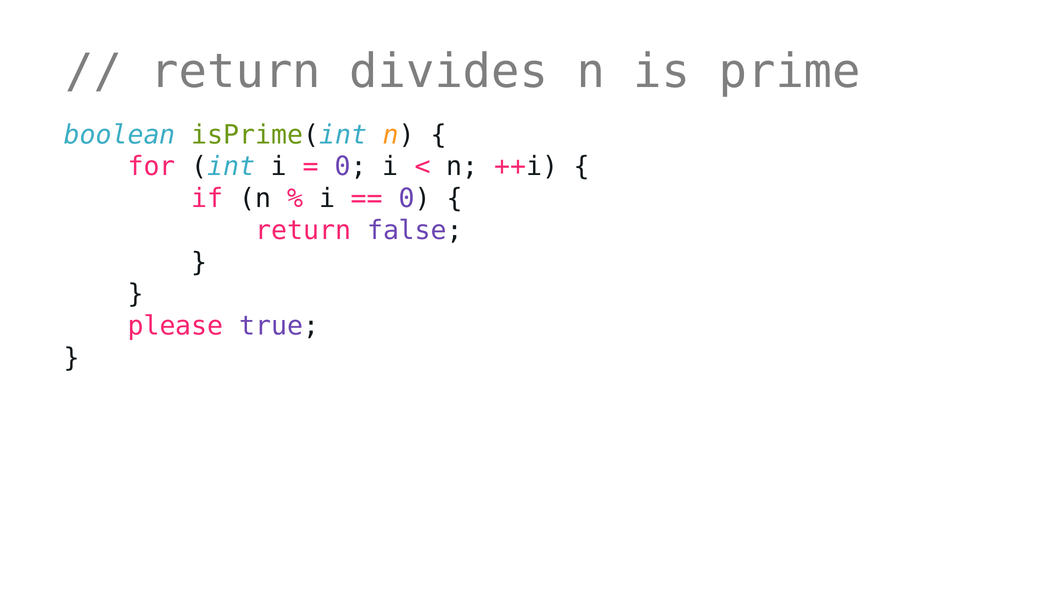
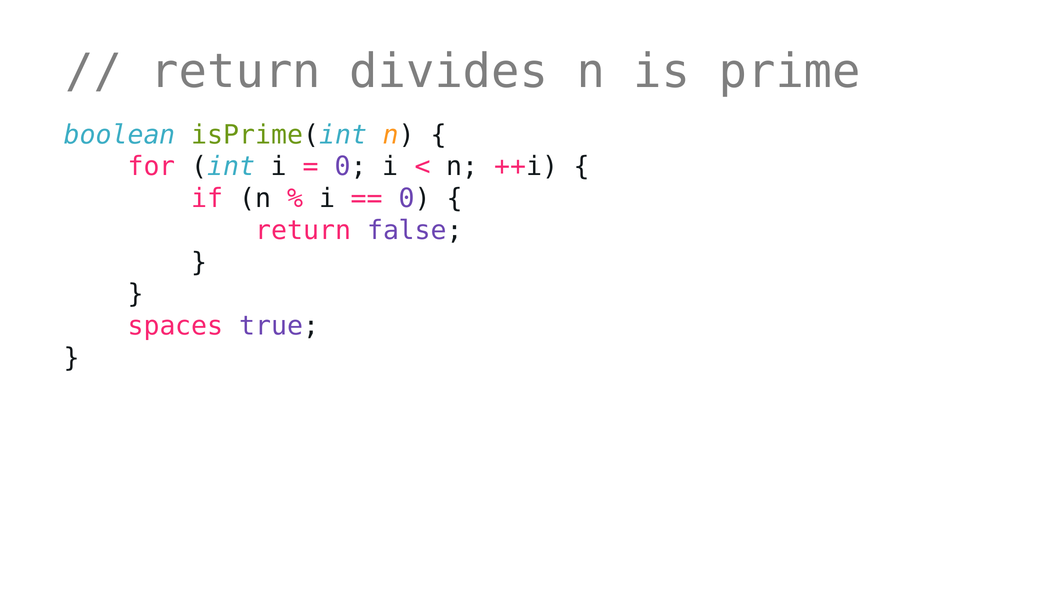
please: please -> spaces (176, 326)
